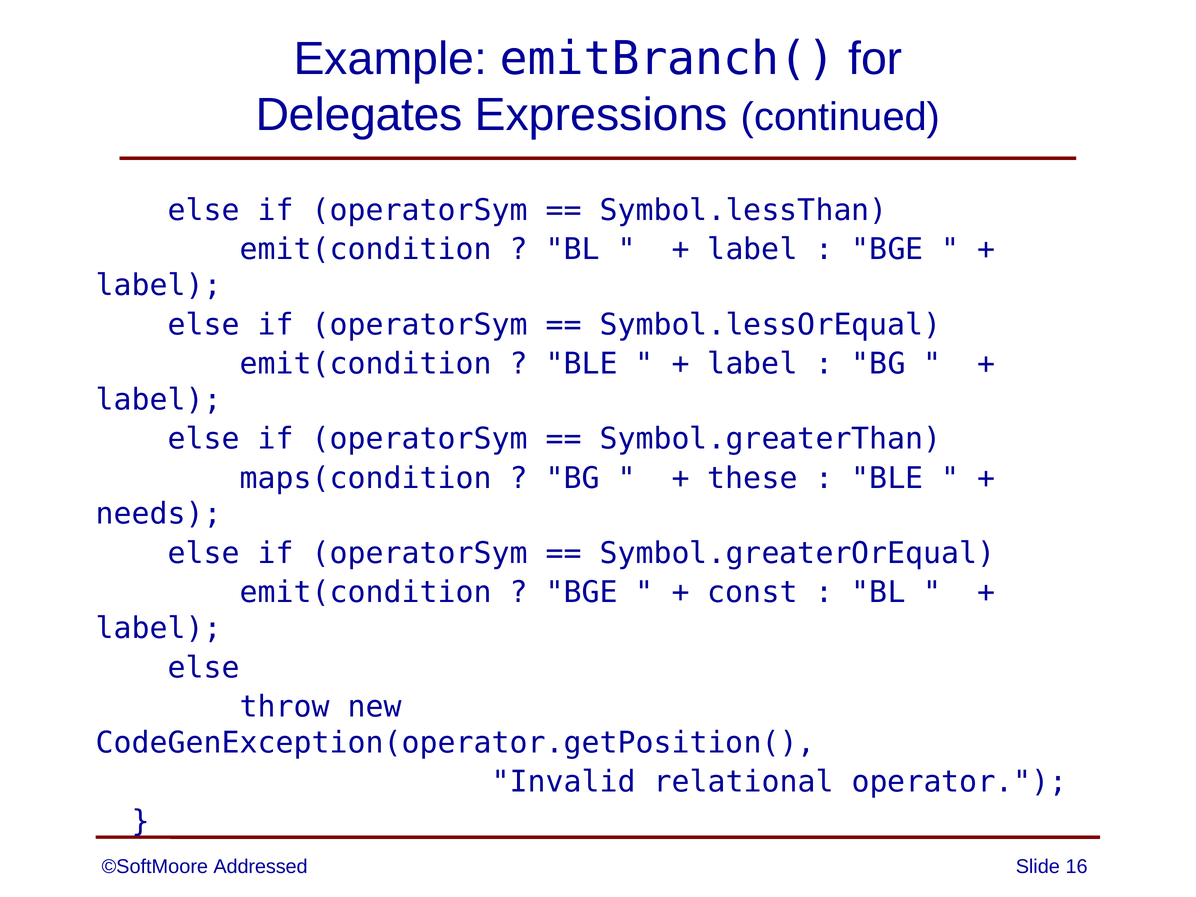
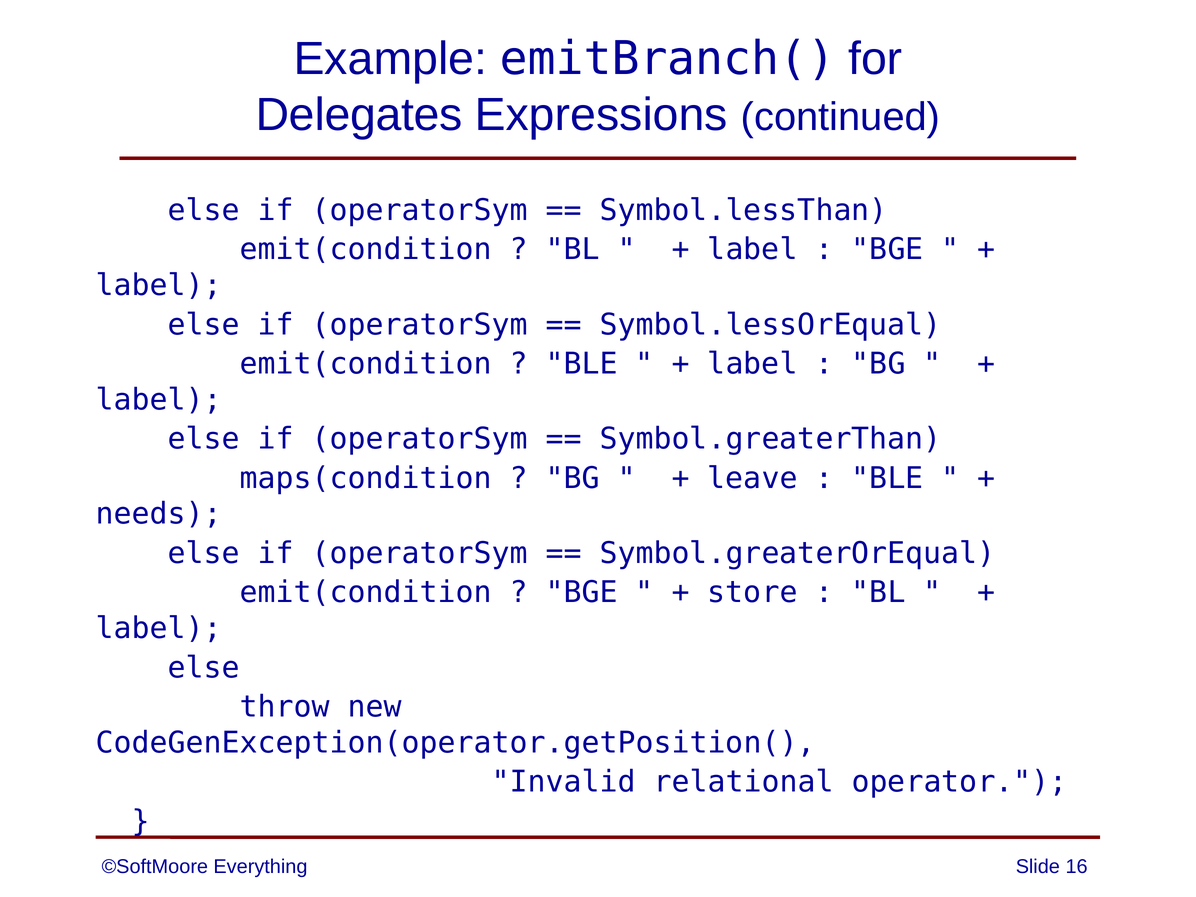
these: these -> leave (752, 478)
const: const -> store (752, 593)
Addressed: Addressed -> Everything (260, 867)
